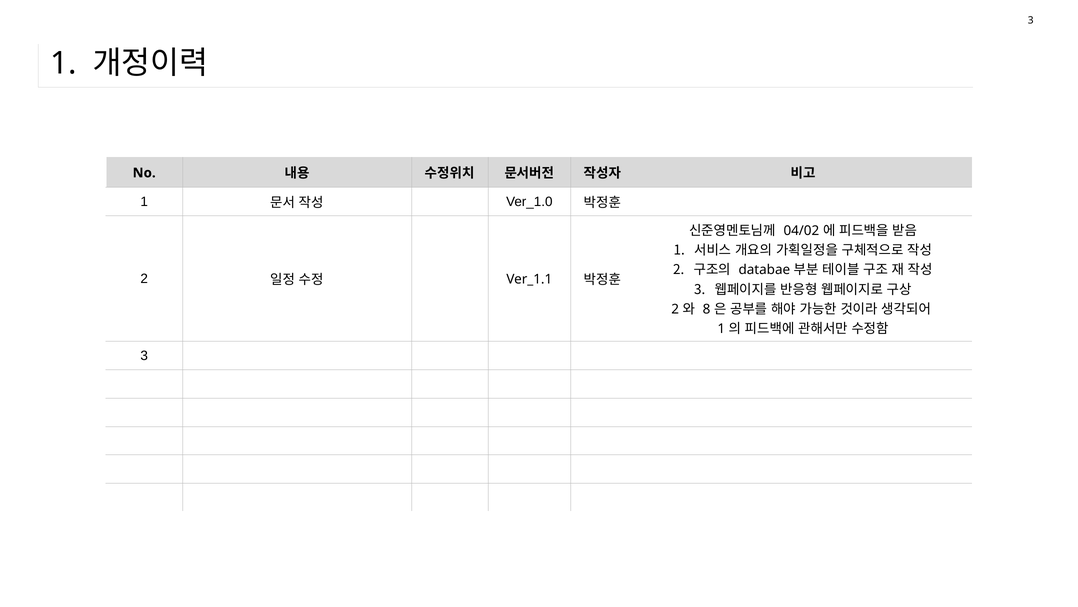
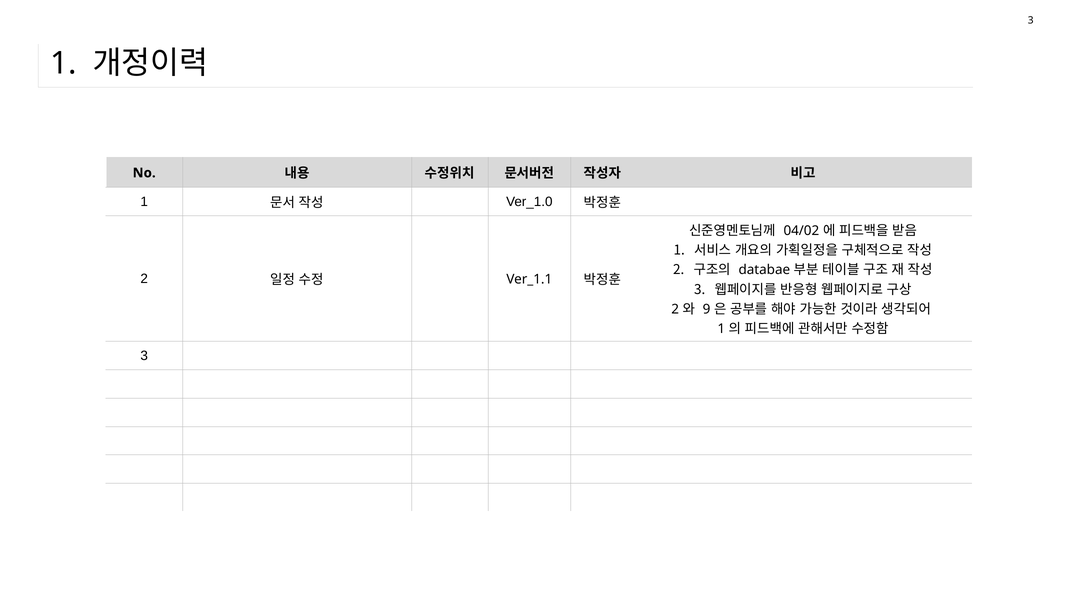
8: 8 -> 9 (707, 309)
